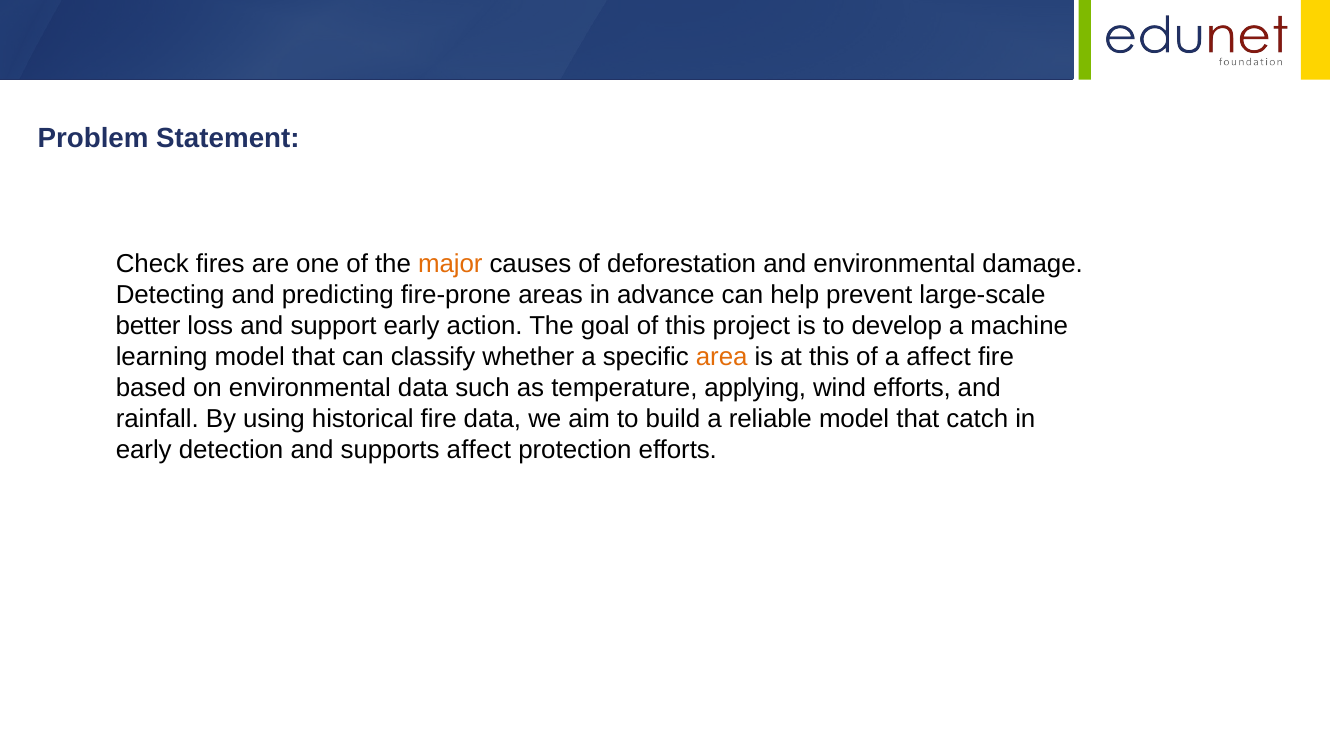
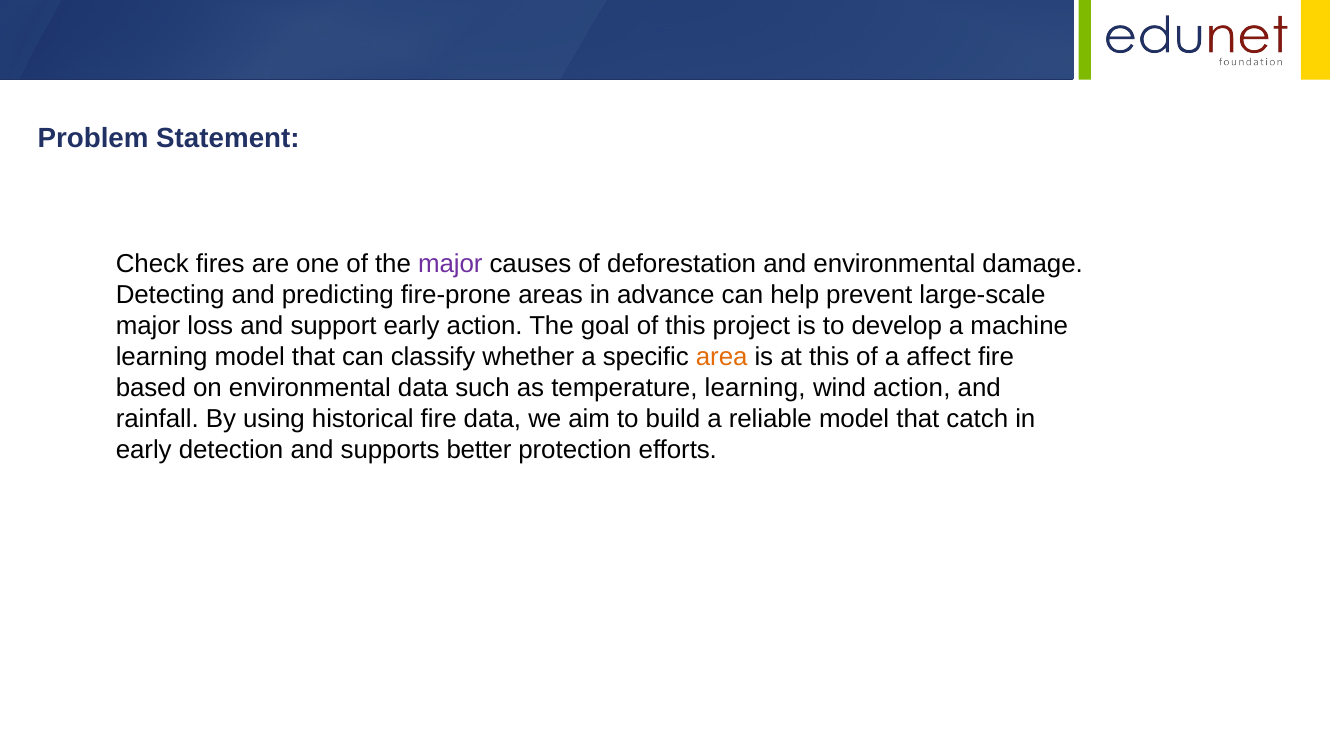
major colour: orange -> purple (450, 264)
better: better -> major (148, 326)
temperature applying: applying -> learning (755, 388)
wind efforts: efforts -> action (912, 388)
supports affect: affect -> better (479, 450)
